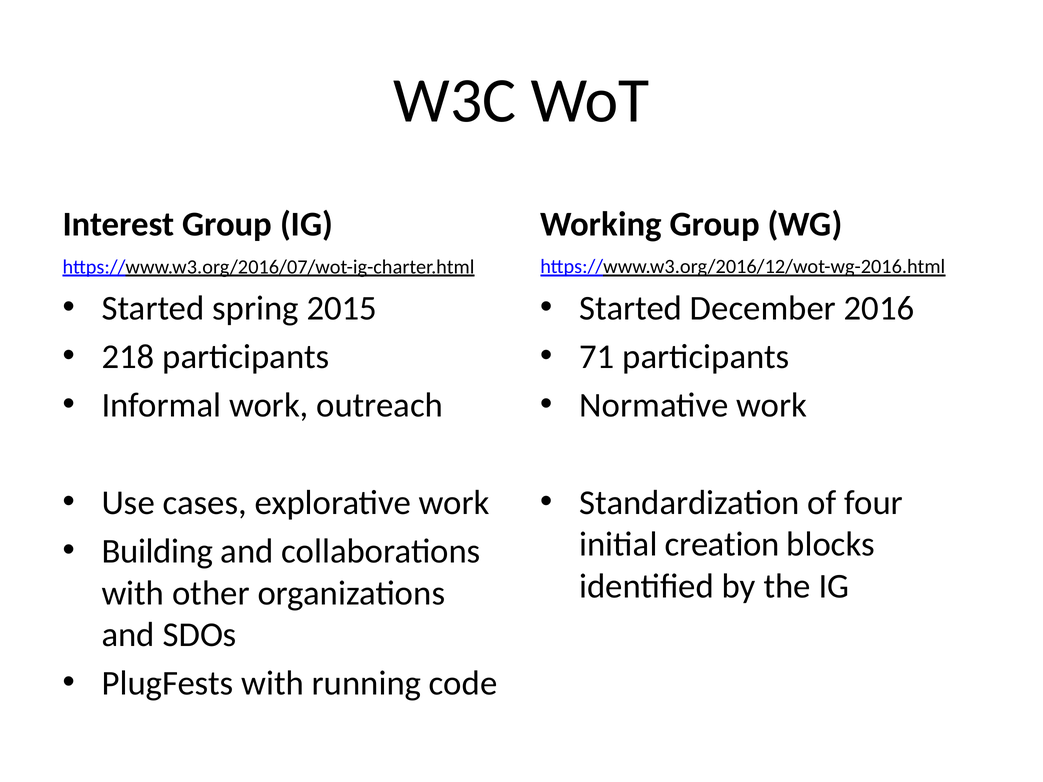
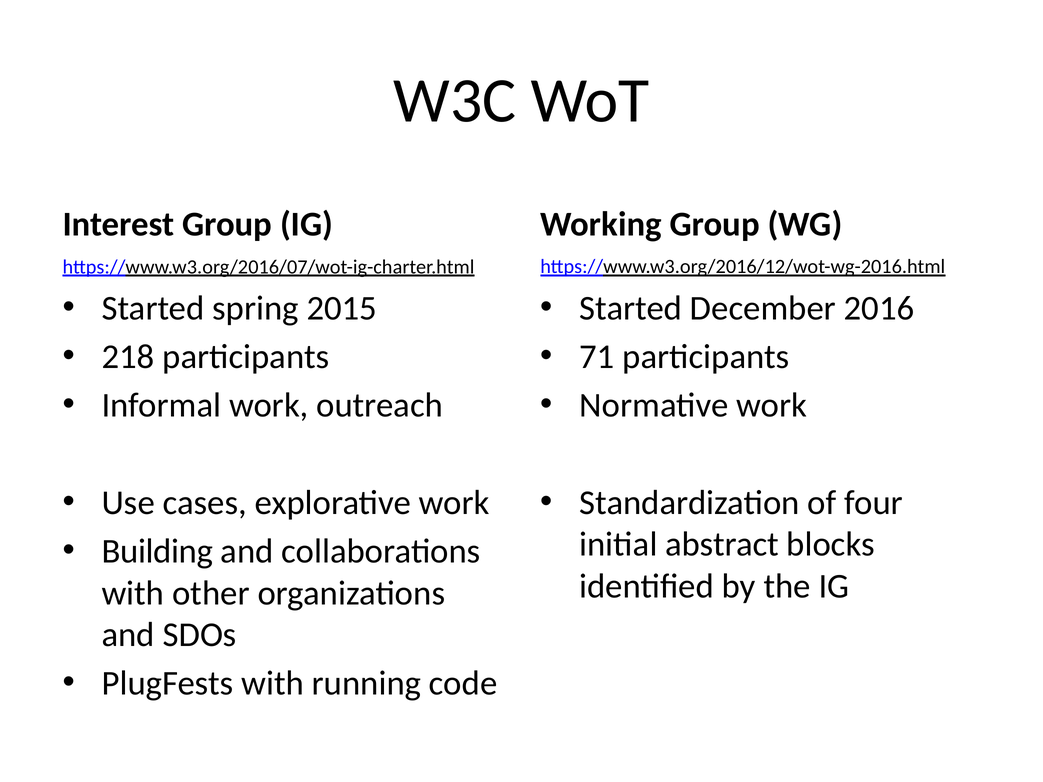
creation: creation -> abstract (722, 545)
